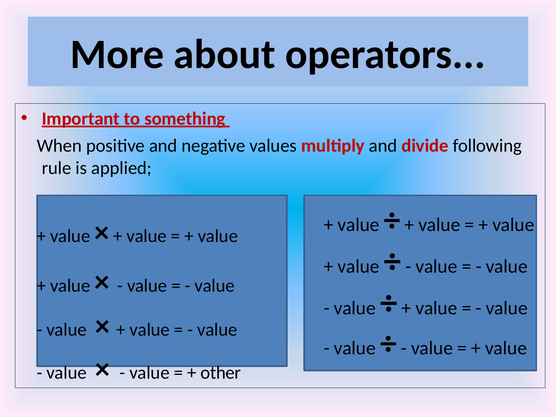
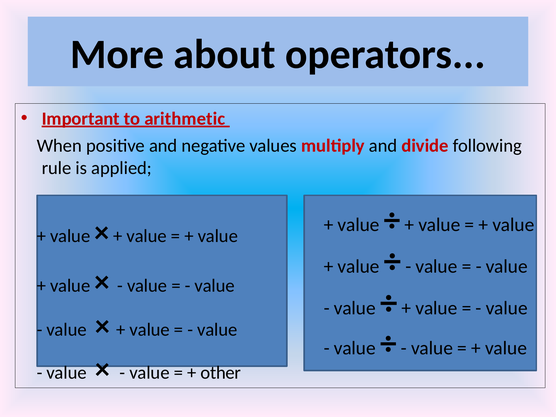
something: something -> arithmetic (185, 119)
